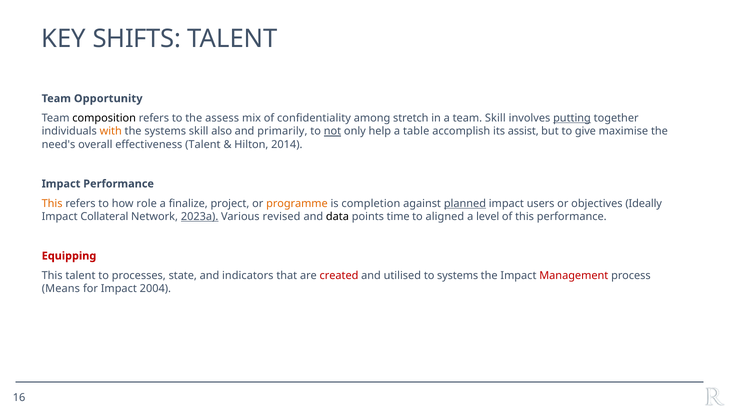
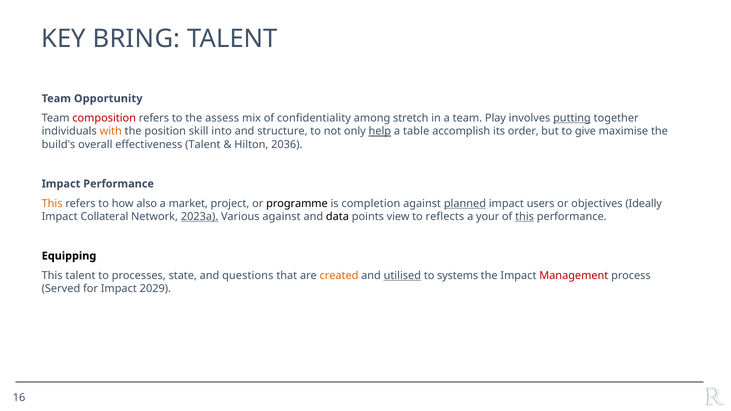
SHIFTS: SHIFTS -> BRING (137, 39)
composition colour: black -> red (104, 118)
team Skill: Skill -> Play (495, 118)
the systems: systems -> position (165, 131)
also: also -> into (222, 131)
primarily: primarily -> structure (282, 131)
not underline: present -> none (332, 131)
help underline: none -> present (380, 131)
assist: assist -> order (523, 131)
need's: need's -> build's (59, 145)
2014: 2014 -> 2036 (287, 145)
role: role -> also (147, 204)
finalize: finalize -> market (188, 204)
programme colour: orange -> black (297, 204)
Various revised: revised -> against (282, 217)
time: time -> view (398, 217)
aligned: aligned -> reflects (445, 217)
level: level -> your (488, 217)
this underline: none -> present (525, 217)
Equipping colour: red -> black (69, 256)
indicators: indicators -> questions (248, 276)
created colour: red -> orange (339, 276)
utilised underline: none -> present (402, 276)
Means: Means -> Served (61, 289)
2004: 2004 -> 2029 (155, 289)
